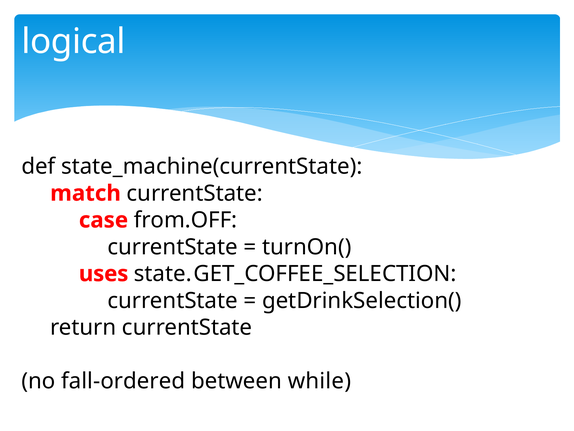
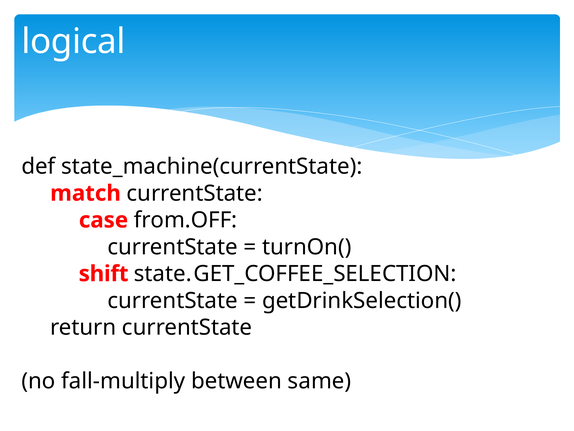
uses: uses -> shift (104, 274)
fall-ordered: fall-ordered -> fall-multiply (123, 381)
while: while -> same (320, 381)
